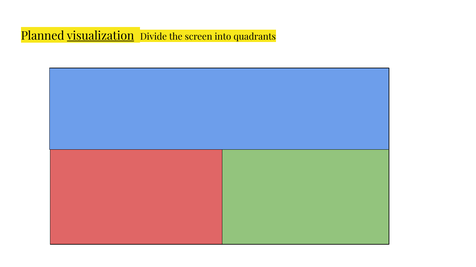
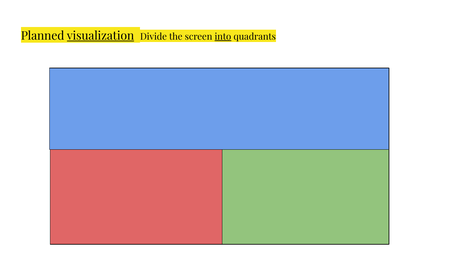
into underline: none -> present (223, 37)
